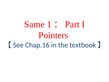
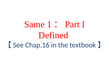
Pointers: Pointers -> Defined (53, 35)
